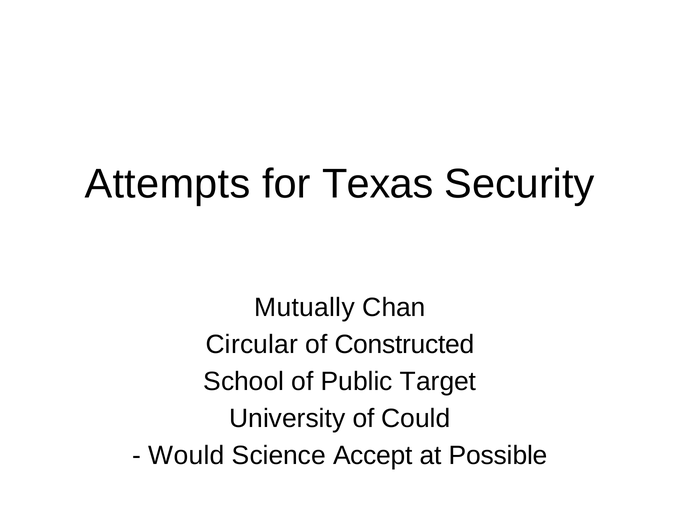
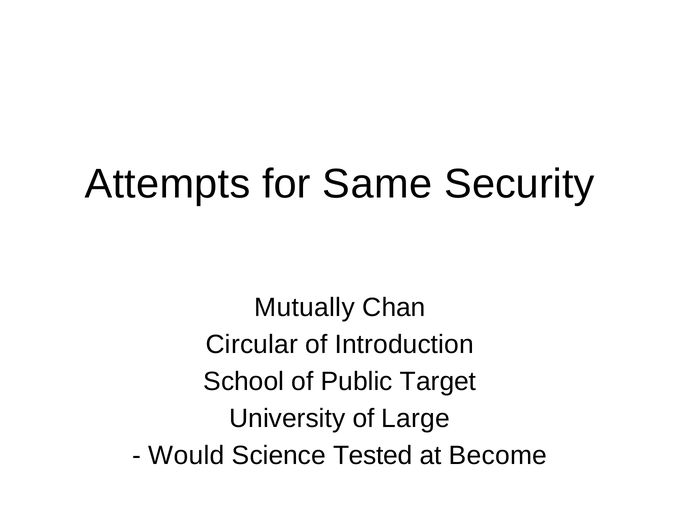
Texas: Texas -> Same (377, 184)
Constructed: Constructed -> Introduction (404, 345)
Could: Could -> Large (416, 419)
Accept: Accept -> Tested (373, 456)
Possible: Possible -> Become (498, 456)
